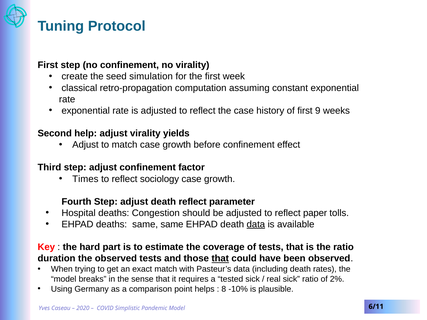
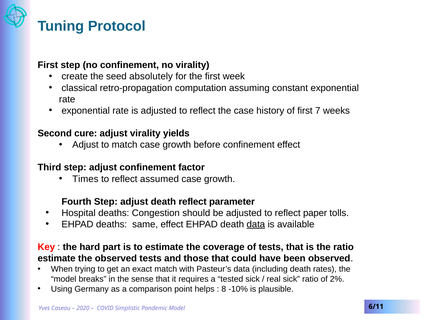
simulation: simulation -> absolutely (151, 77)
9: 9 -> 7 (318, 111)
help: help -> cure (86, 133)
sociology: sociology -> assumed (159, 179)
same same: same -> effect (172, 225)
duration: duration -> estimate (57, 259)
that underline: present -> none (220, 259)
